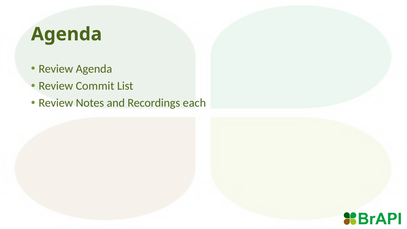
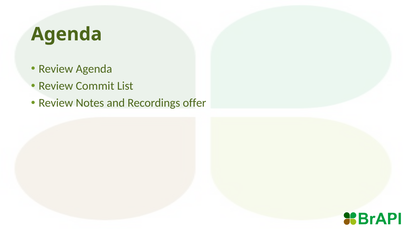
each: each -> offer (194, 103)
